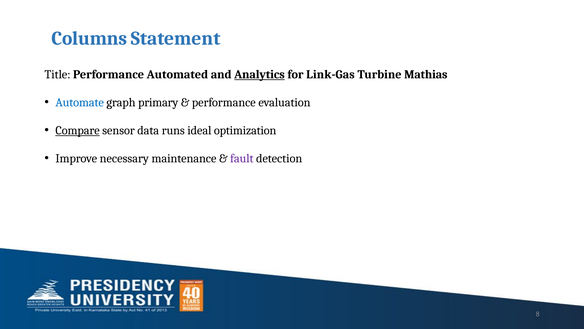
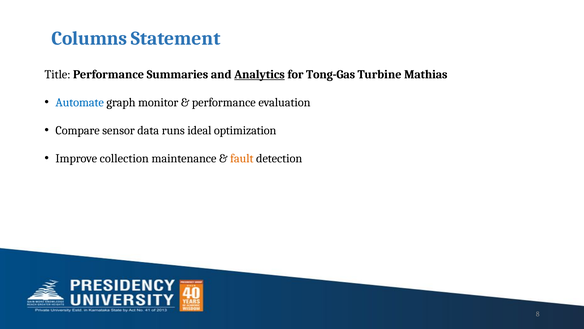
Automated: Automated -> Summaries (177, 74)
Link-Gas: Link-Gas -> Tong-Gas (331, 74)
primary: primary -> monitor (158, 102)
Compare underline: present -> none (78, 130)
necessary: necessary -> collection (124, 158)
fault colour: purple -> orange (242, 158)
